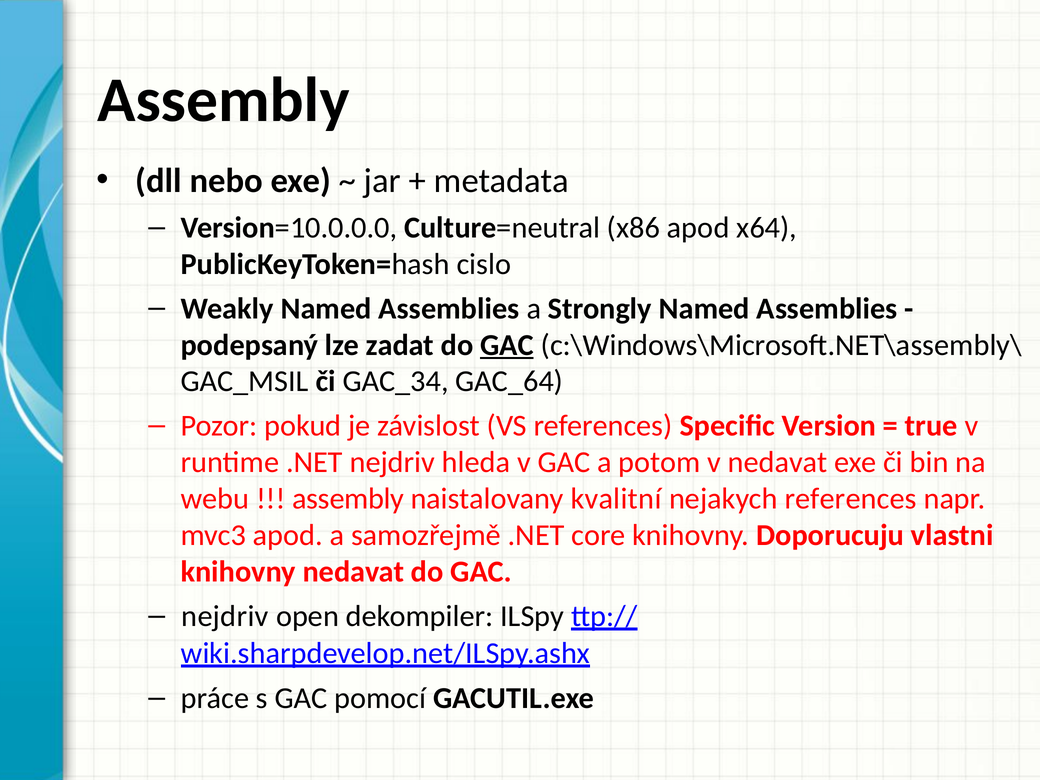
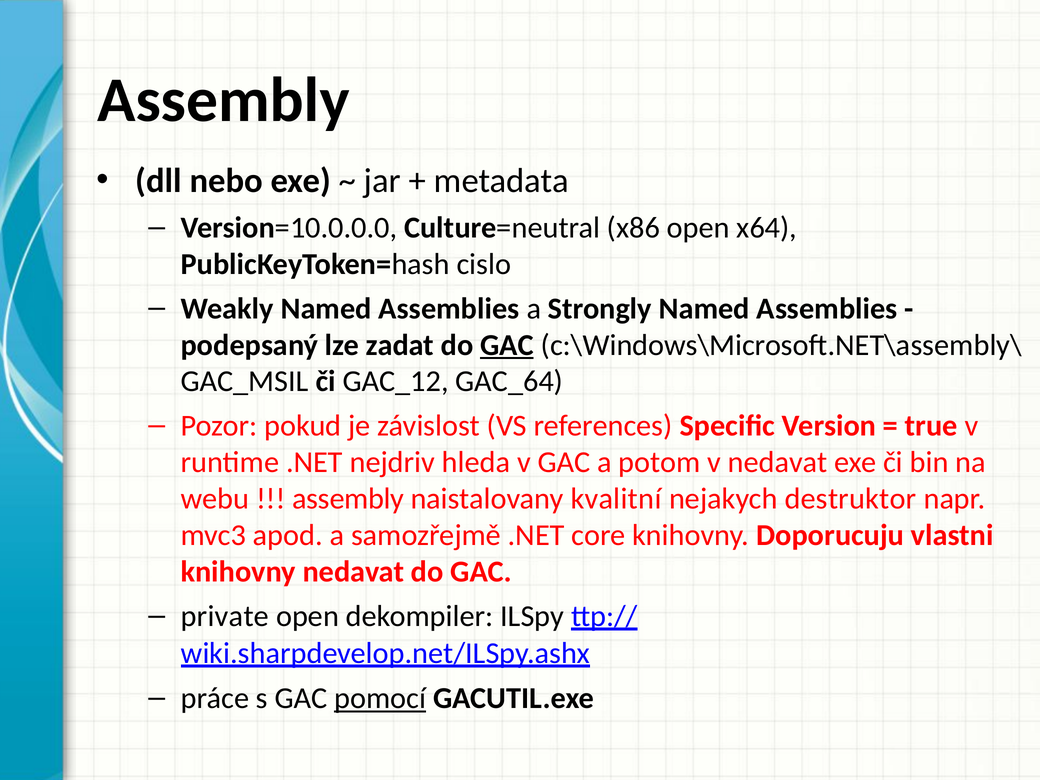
x86 apod: apod -> open (698, 228)
GAC_34: GAC_34 -> GAC_12 (396, 381)
nejakych references: references -> destruktor (851, 499)
nejdriv: nejdriv -> private (225, 616)
pomocí underline: none -> present (380, 698)
